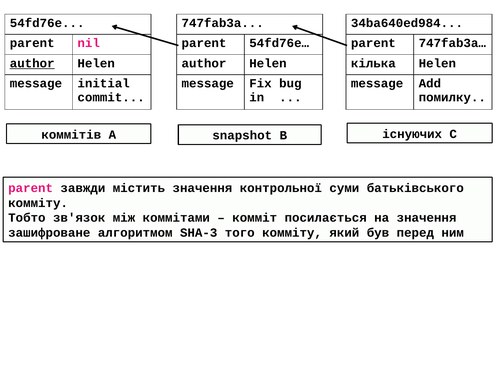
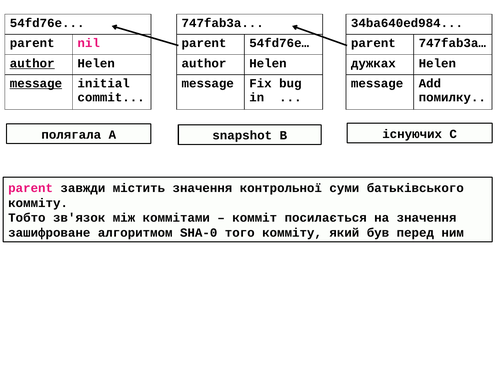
кілька: кілька -> дужках (373, 63)
message underline: none -> present (36, 84)
коммітів: коммітів -> полягала (71, 135)
SHA-3: SHA-3 -> SHA-0 (199, 233)
